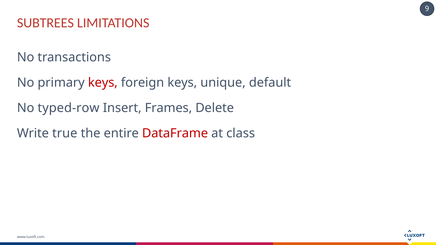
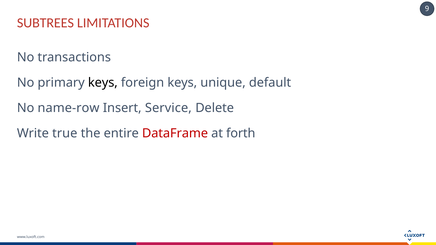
keys colour: red -> black (103, 83)
typed-row: typed-row -> name-row (69, 108)
Frames: Frames -> Service (168, 108)
class: class -> forth (241, 133)
